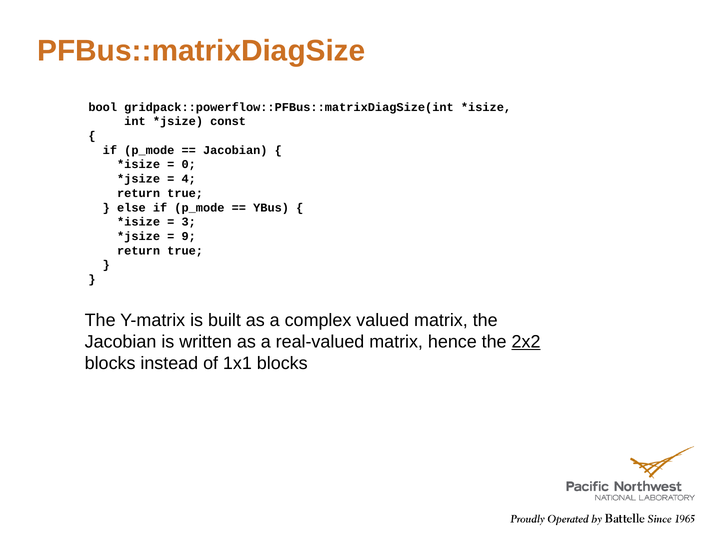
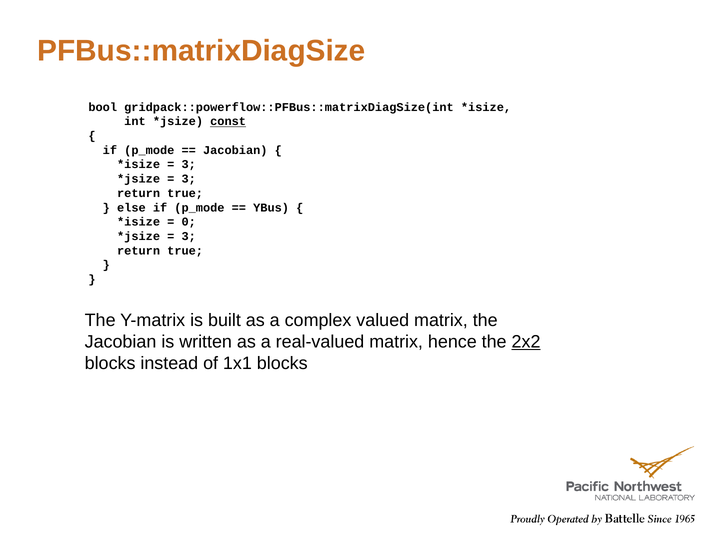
const underline: none -> present (228, 121)
0: 0 -> 3 (189, 164)
4: 4 -> 3 (189, 179)
3: 3 -> 0 (189, 222)
9: 9 -> 3 (189, 236)
